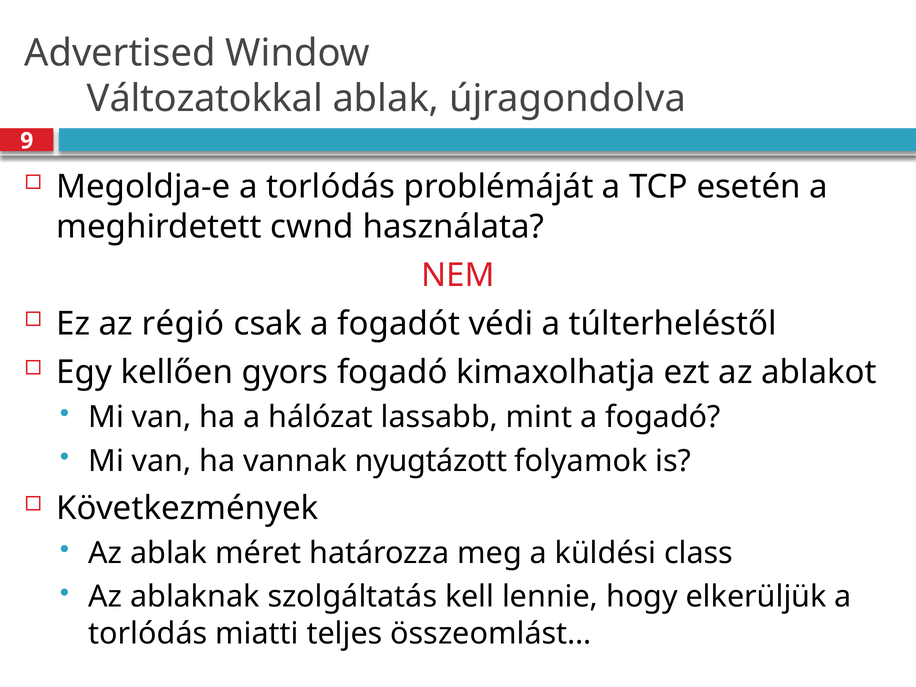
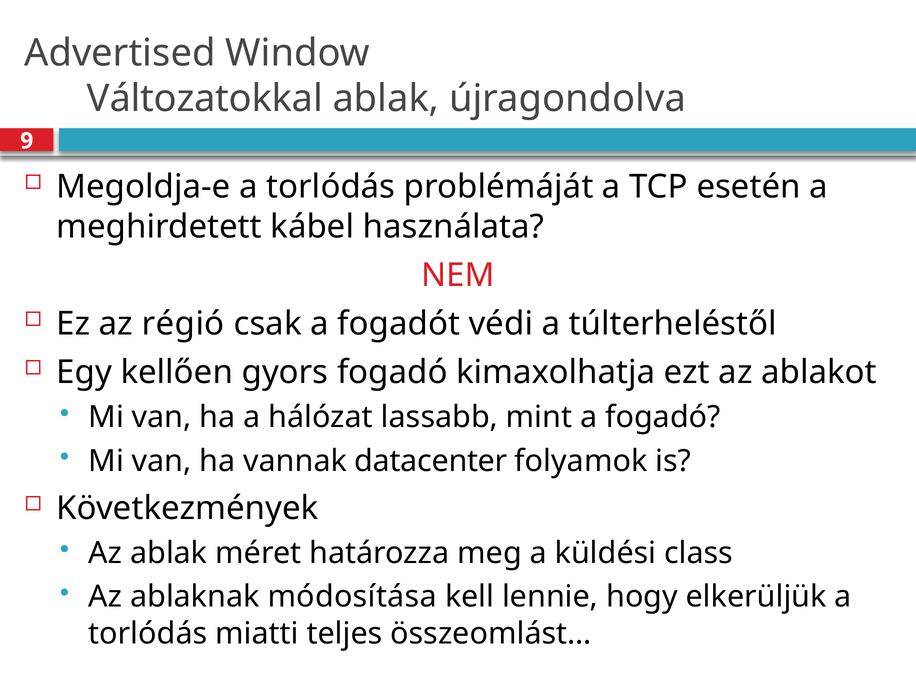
cwnd: cwnd -> kábel (312, 227)
nyugtázott: nyugtázott -> datacenter (431, 461)
szolgáltatás: szolgáltatás -> módosítása (352, 597)
